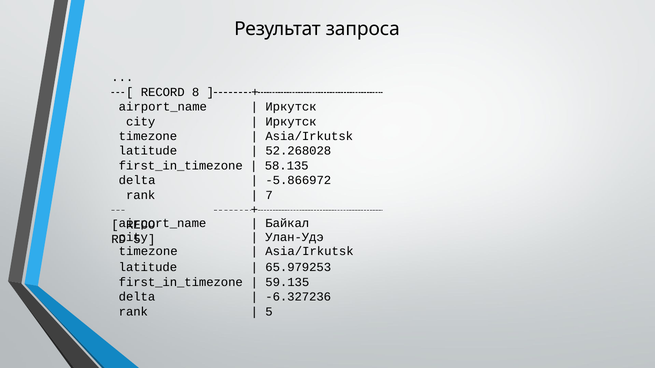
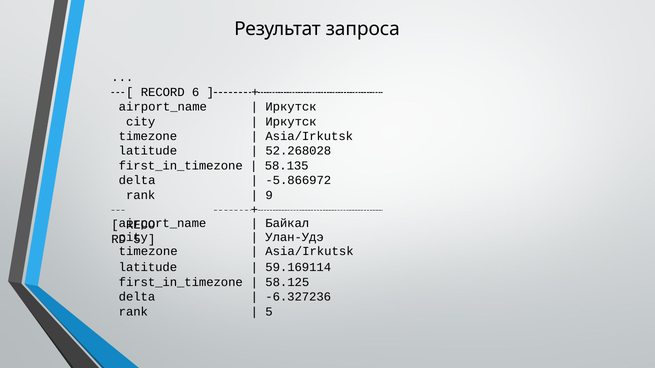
8: 8 -> 6 (196, 92)
7: 7 -> 9 (269, 195)
65.979253: 65.979253 -> 59.169114 (298, 268)
59.135: 59.135 -> 58.125 (287, 282)
